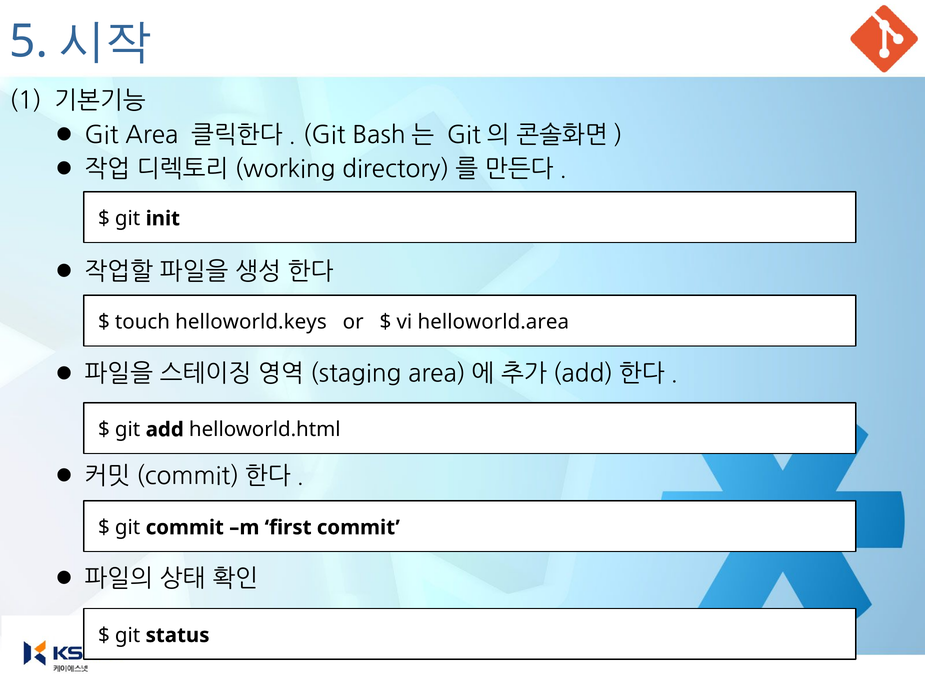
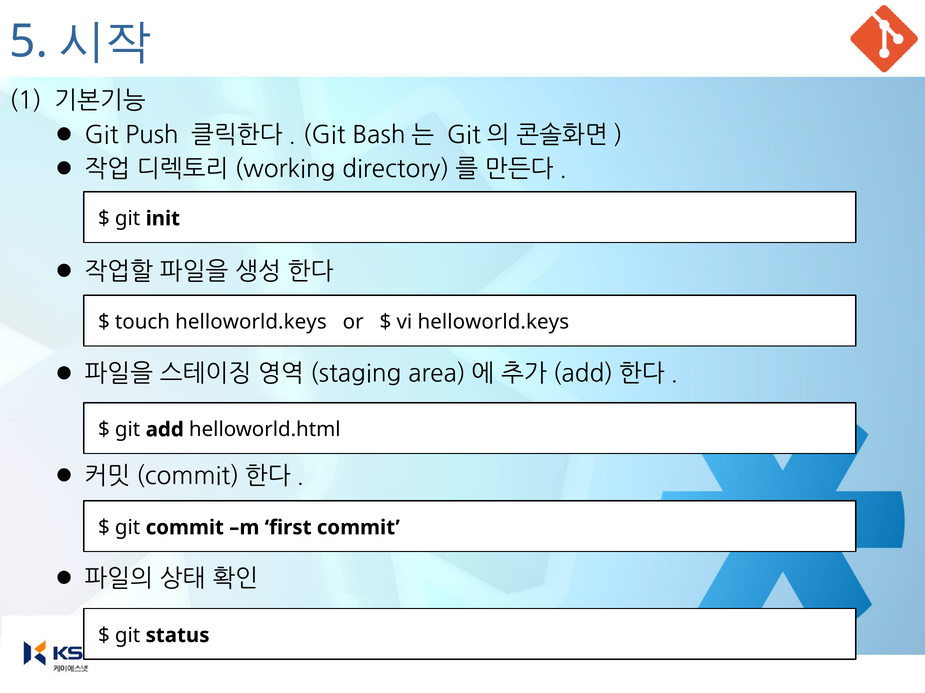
Area: Area -> Push (152, 135)
vi helloworld.area: helloworld.area -> helloworld.keys (493, 322)
